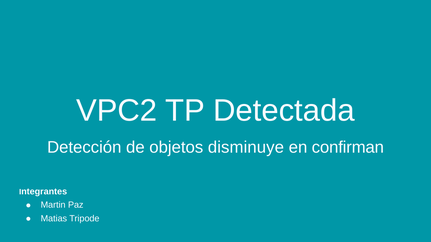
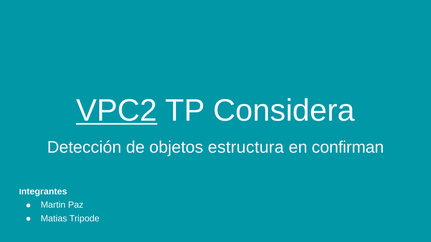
VPC2 underline: none -> present (117, 111)
Detectada: Detectada -> Considera (284, 111)
disminuye: disminuye -> estructura (246, 148)
